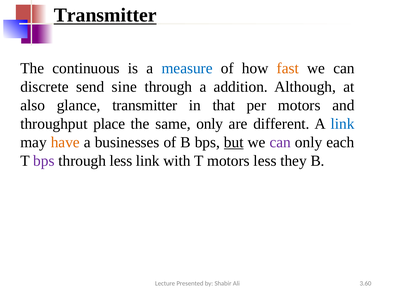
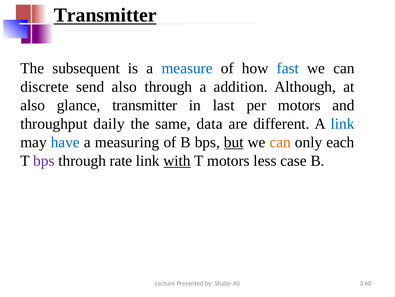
continuous: continuous -> subsequent (86, 68)
fast colour: orange -> blue (288, 68)
send sine: sine -> also (124, 87)
that: that -> last (224, 105)
place: place -> daily (109, 123)
same only: only -> data (210, 123)
have colour: orange -> blue (65, 142)
businesses: businesses -> measuring (127, 142)
can colour: purple -> orange (280, 142)
through less: less -> rate (121, 160)
with underline: none -> present (177, 160)
they: they -> case (294, 160)
